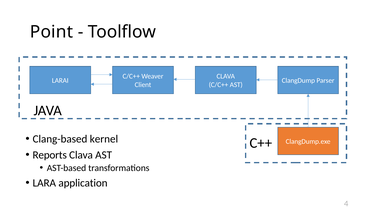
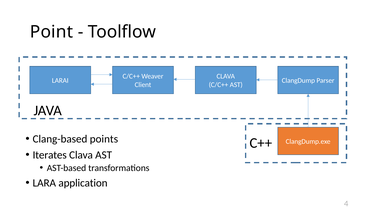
kernel: kernel -> points (104, 139)
Reports: Reports -> Iterates (50, 155)
